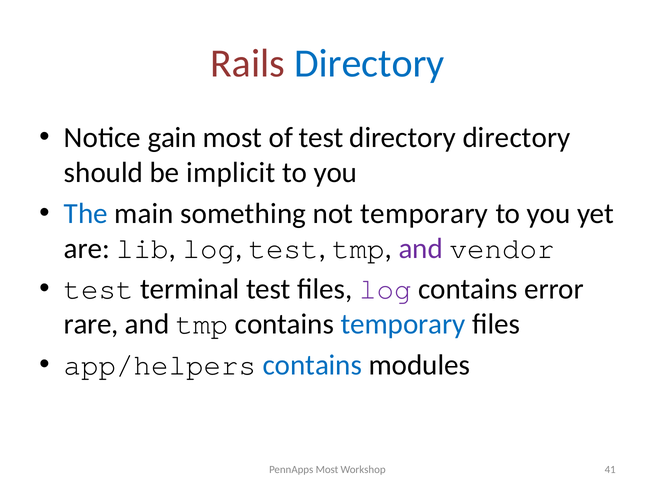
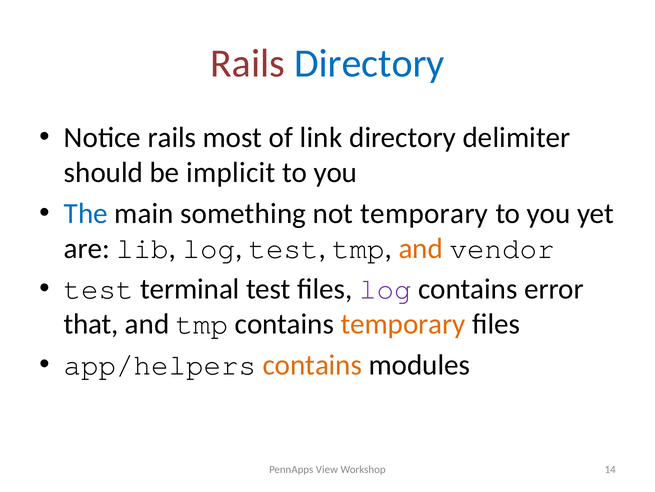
Notice gain: gain -> rails (172, 137)
of test: test -> link (321, 137)
directory directory: directory -> delimiter (517, 137)
and colour: purple -> orange (421, 248)
rare: rare -> that (91, 324)
temporary colour: blue -> orange (403, 324)
contains colour: blue -> orange (312, 365)
PennApps Most: Most -> View (327, 469)
41: 41 -> 14 (610, 469)
